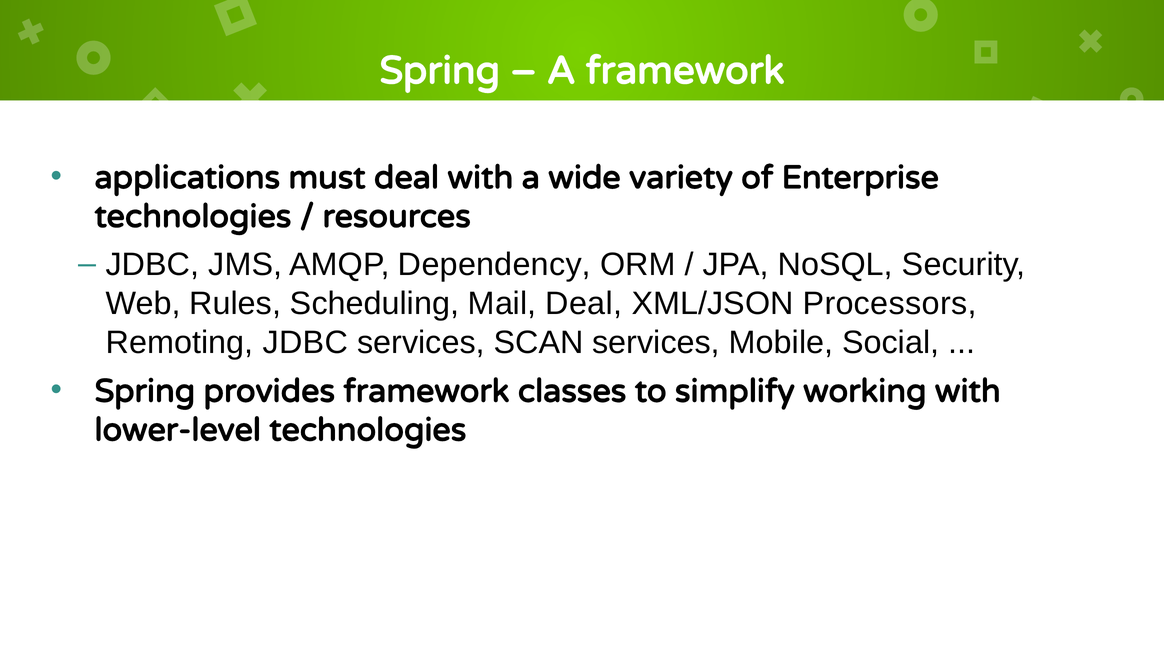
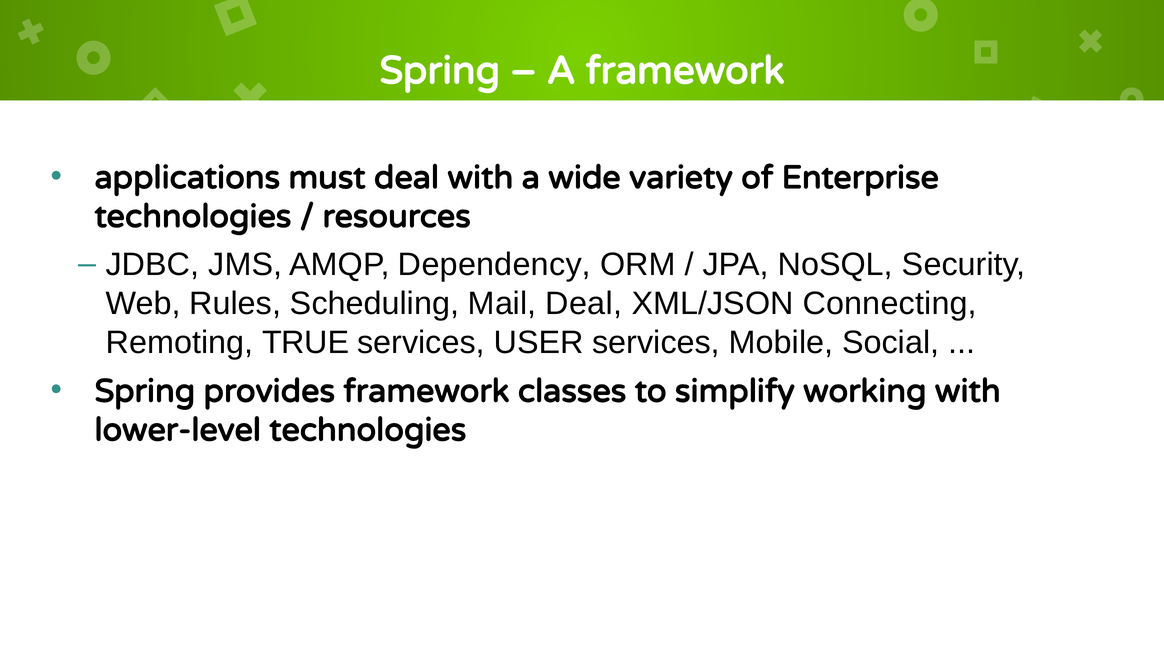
Processors: Processors -> Connecting (890, 303)
Remoting JDBC: JDBC -> TRUE (306, 342)
SCAN: SCAN -> USER (539, 342)
